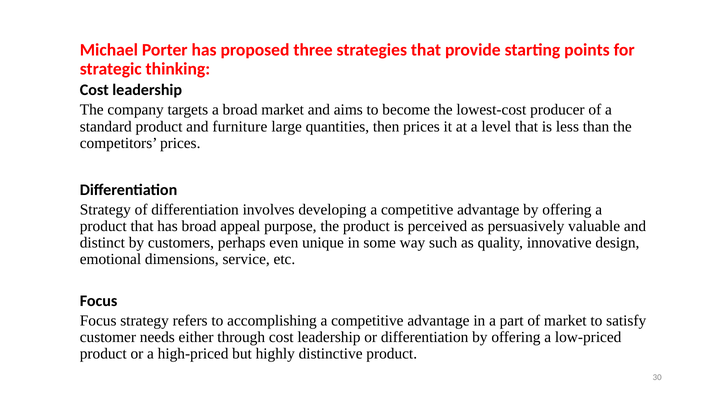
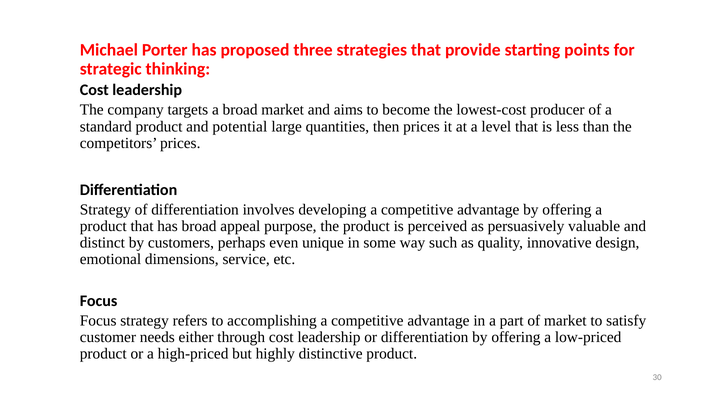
furniture: furniture -> potential (240, 126)
